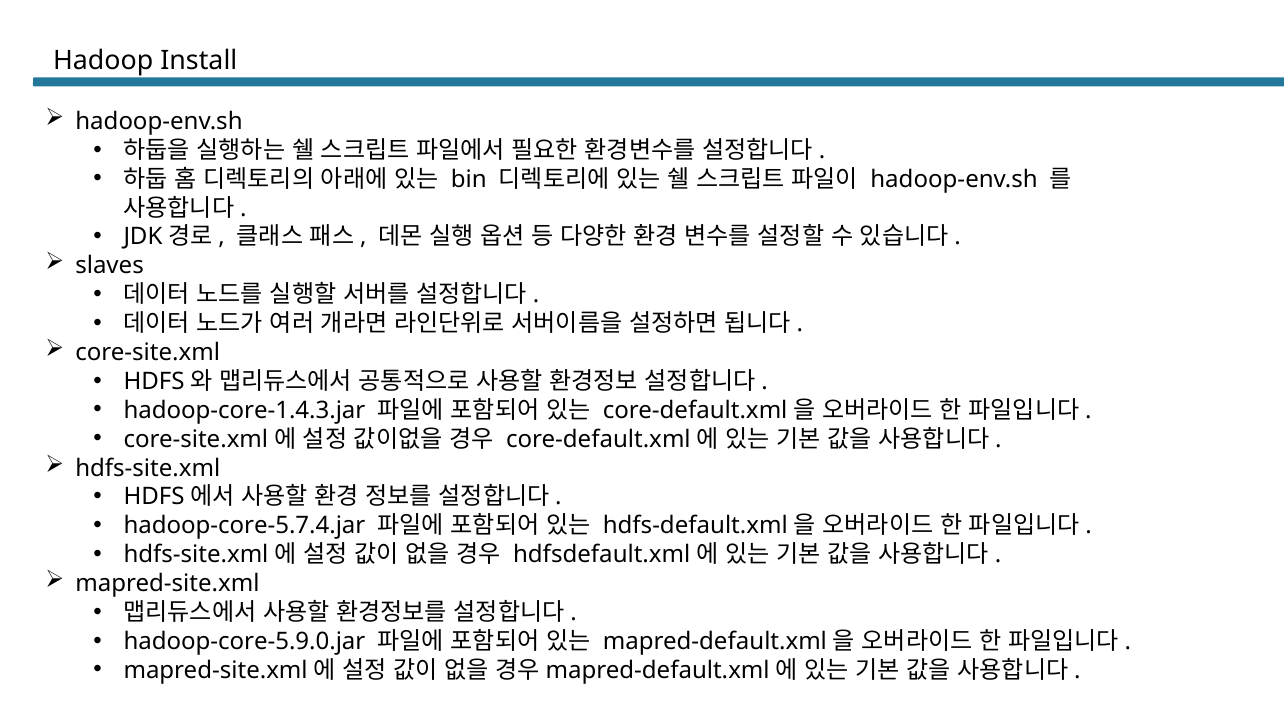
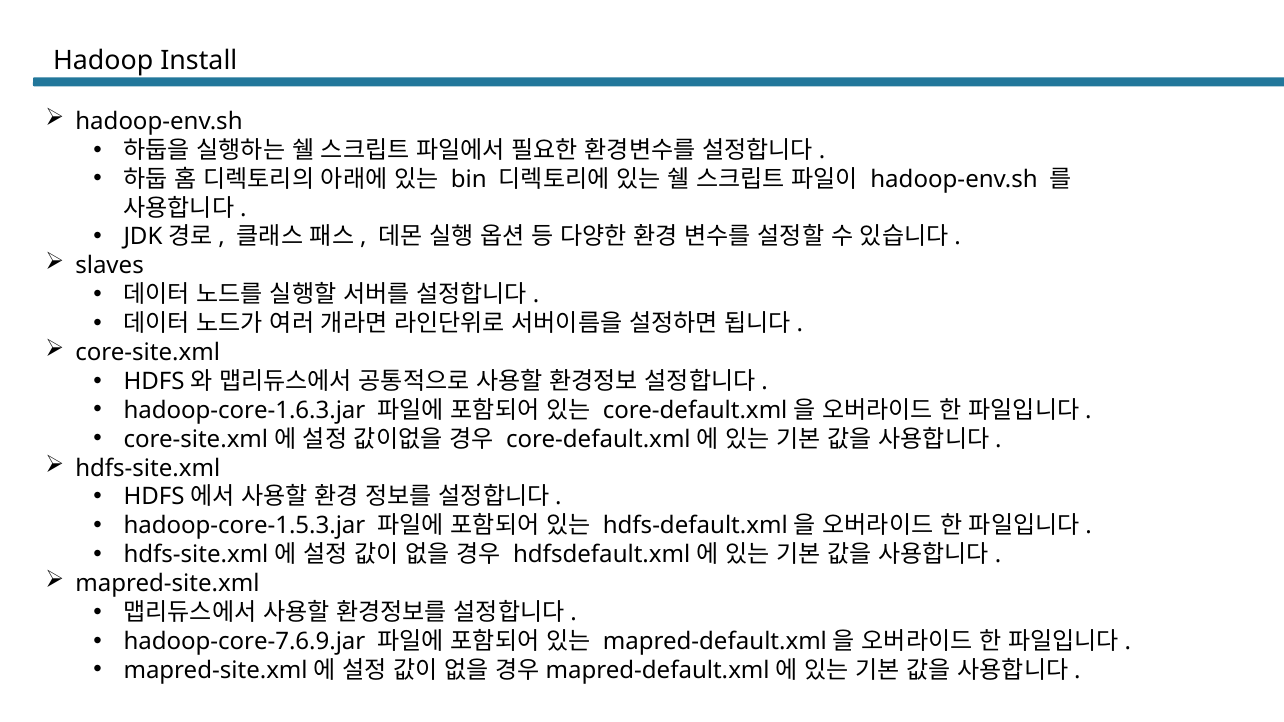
hadoop-core-1.4.3.jar: hadoop-core-1.4.3.jar -> hadoop-core-1.6.3.jar (244, 410)
hadoop-core-5.7.4.jar: hadoop-core-5.7.4.jar -> hadoop-core-1.5.3.jar (244, 526)
hadoop-core-5.9.0.jar: hadoop-core-5.9.0.jar -> hadoop-core-7.6.9.jar (244, 642)
